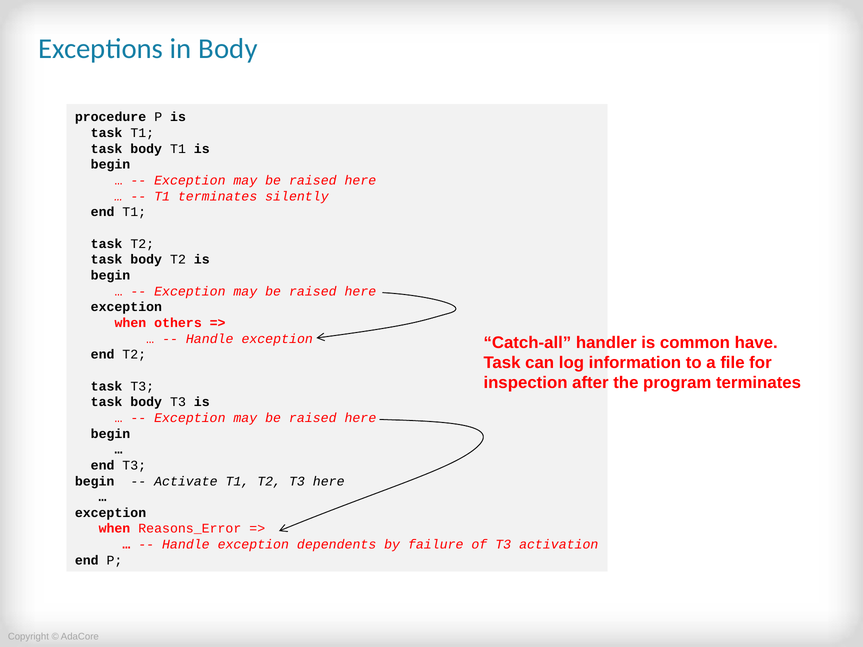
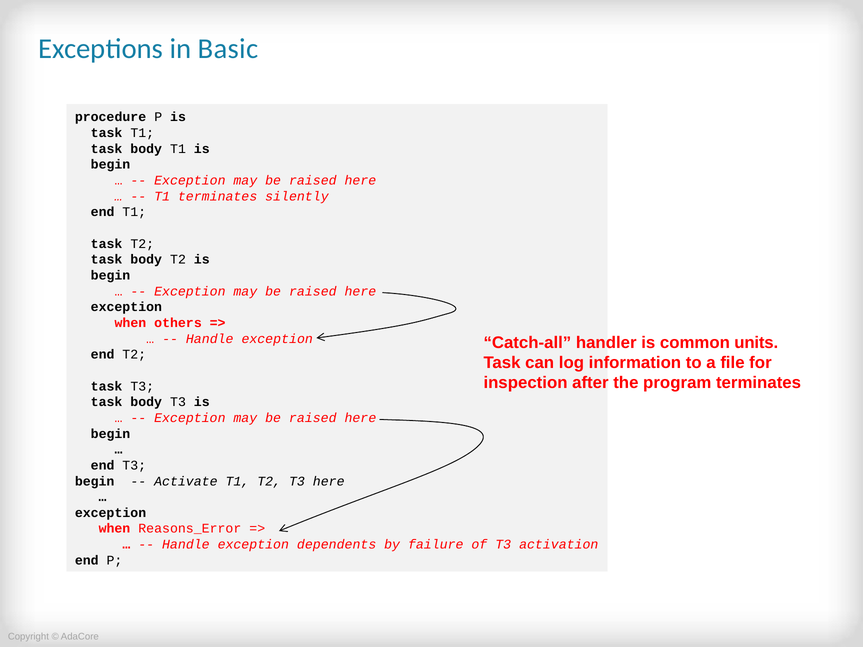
in Body: Body -> Basic (228, 49)
have: have -> units (756, 343)
